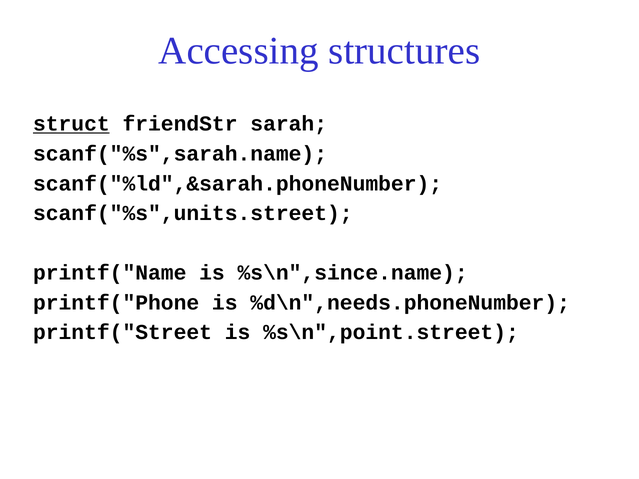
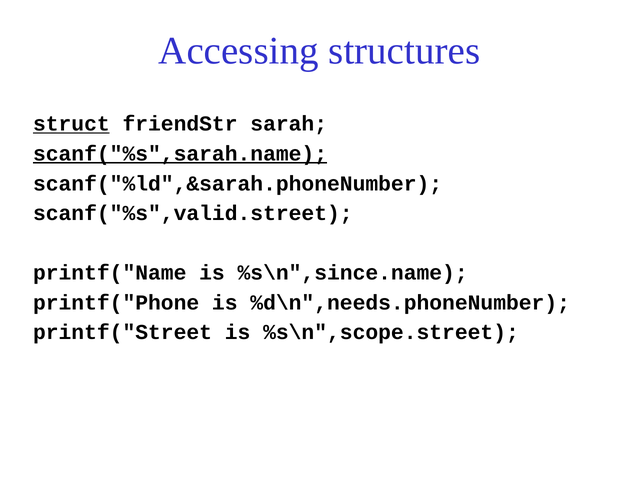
scanf("%s",sarah.name underline: none -> present (180, 154)
scanf("%s",units.street: scanf("%s",units.street -> scanf("%s",valid.street (193, 213)
%s\n",point.street: %s\n",point.street -> %s\n",scope.street (391, 333)
